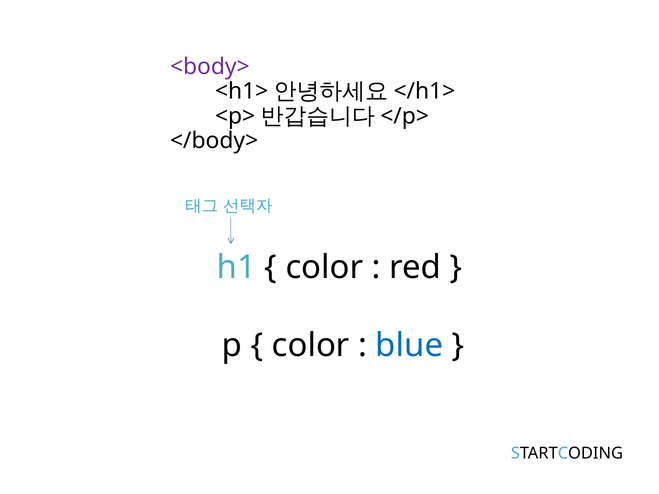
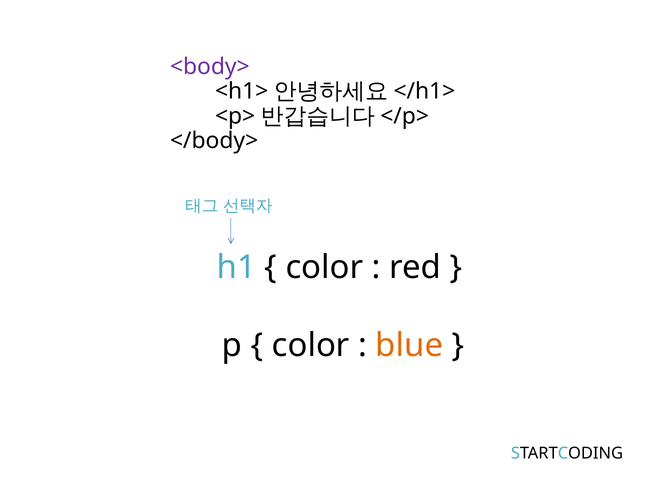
blue colour: blue -> orange (409, 345)
